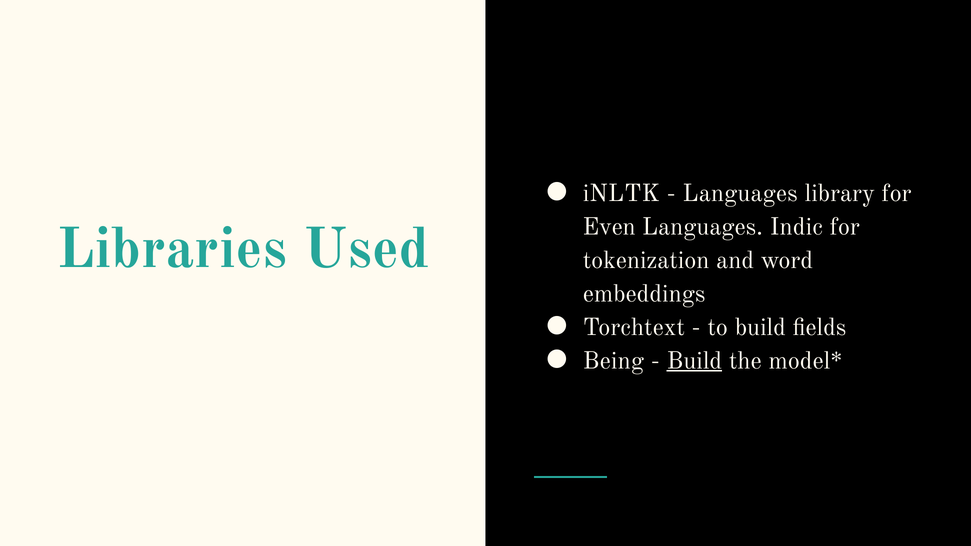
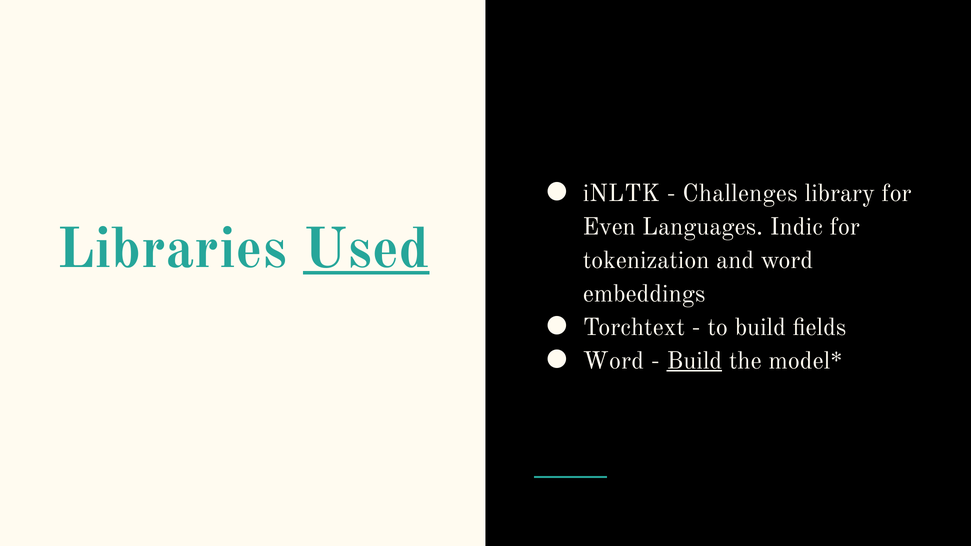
Languages: Languages -> Challenges (740, 193)
Used underline: none -> present (366, 249)
Being: Being -> Word (613, 361)
